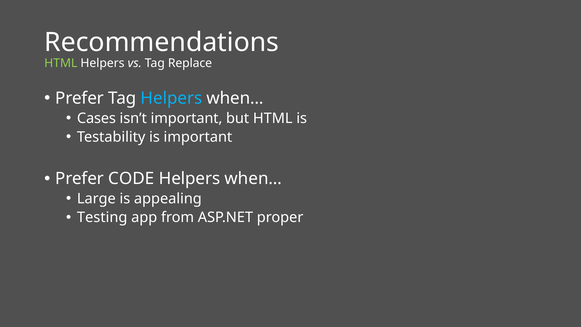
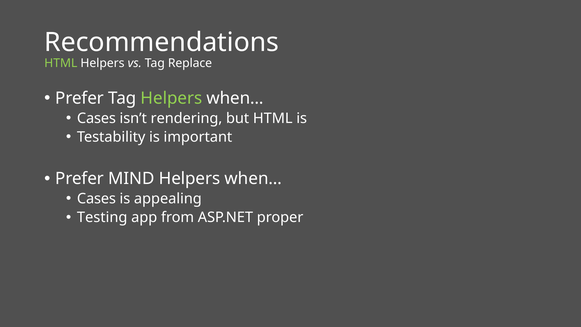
Helpers colour: light blue -> light green (171, 98)
isn’t important: important -> rendering (186, 118)
CODE: CODE -> MIND (131, 179)
Large: Large -> Cases (96, 199)
